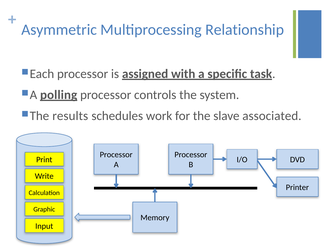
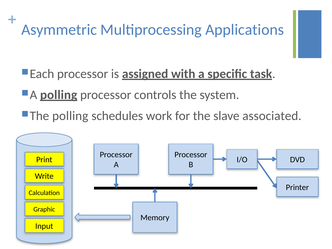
Relationship: Relationship -> Applications (245, 30)
results: results -> polling (70, 116)
